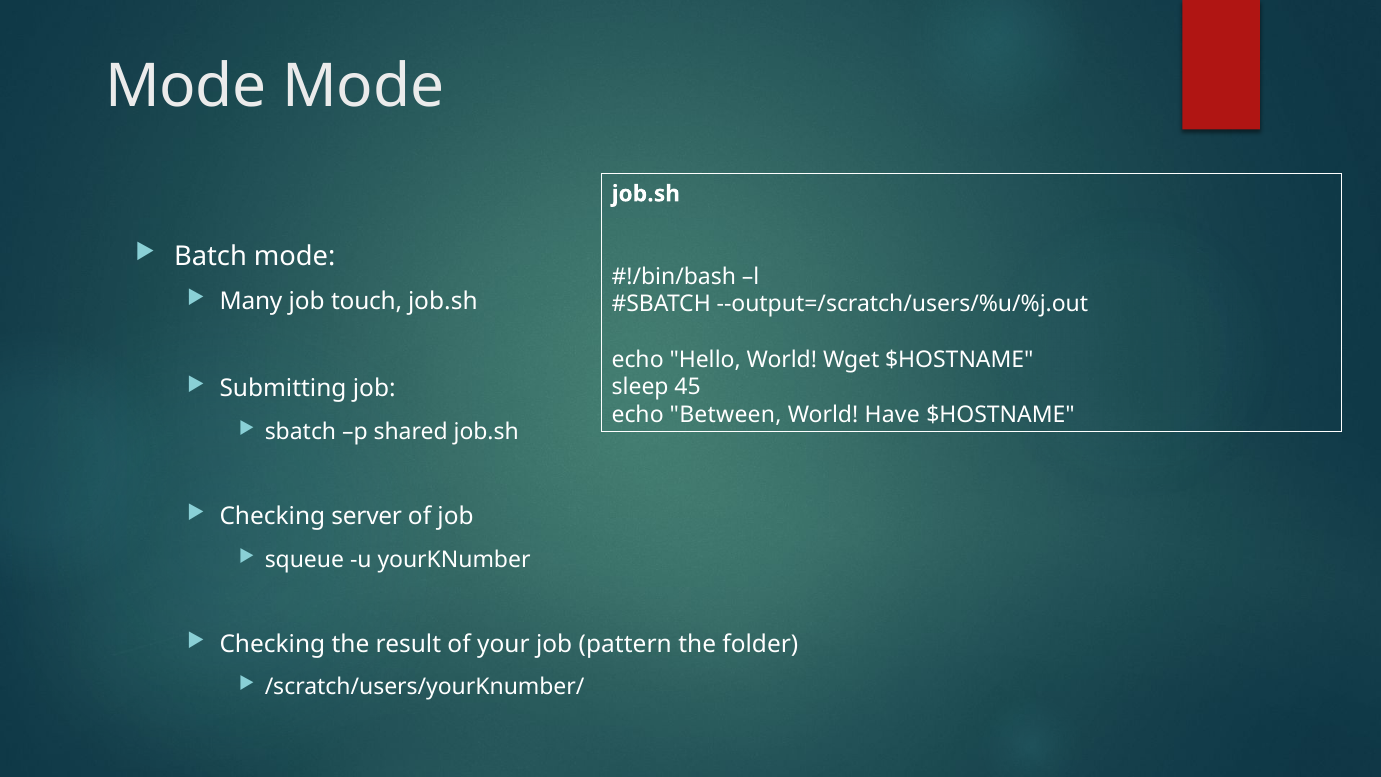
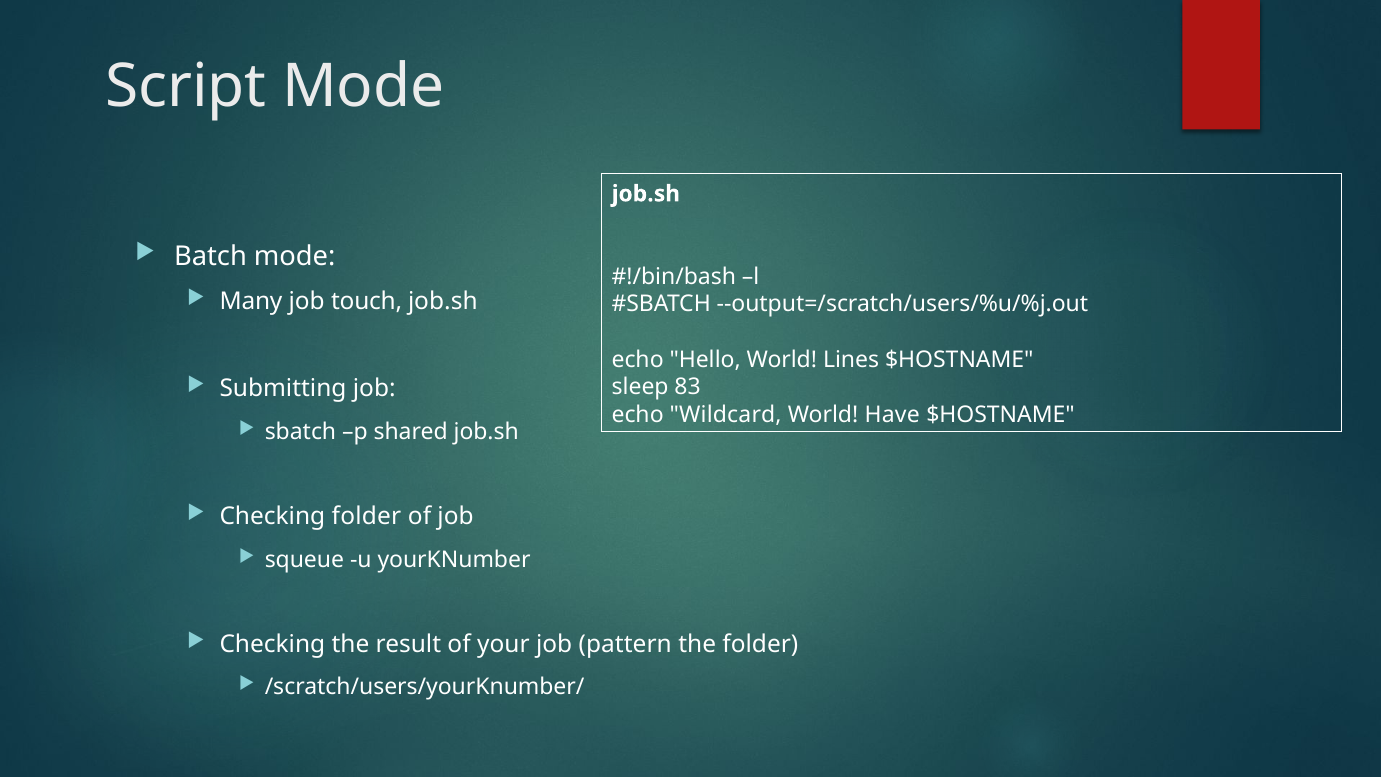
Mode: Mode -> Script (186, 87)
Wget: Wget -> Lines (851, 359)
45: 45 -> 83 (688, 387)
Between: Between -> Wildcard (726, 415)
Checking server: server -> folder (366, 517)
